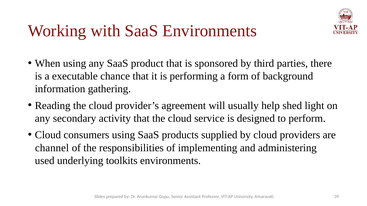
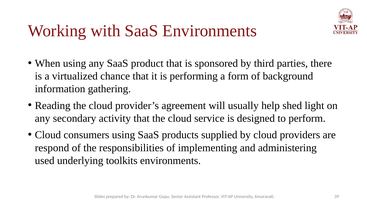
executable: executable -> virtualized (75, 76)
channel: channel -> respond (52, 148)
